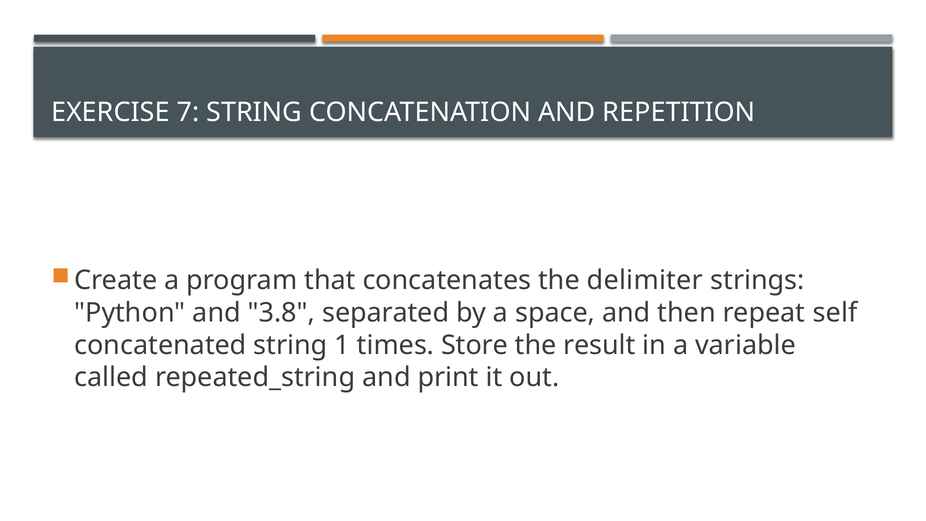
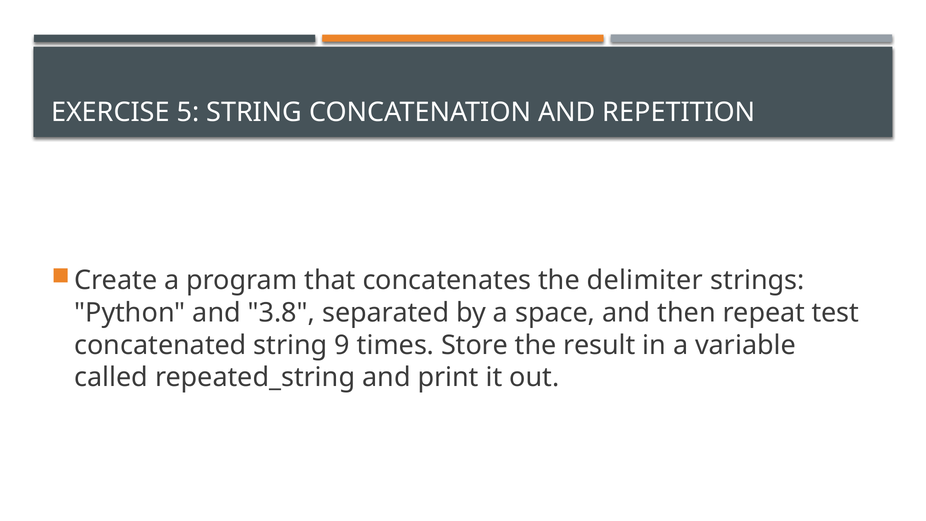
7: 7 -> 5 (188, 112)
self: self -> test (835, 313)
1: 1 -> 9 (342, 345)
